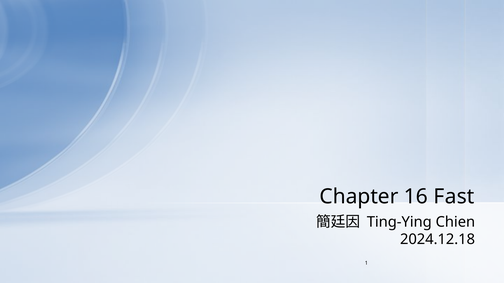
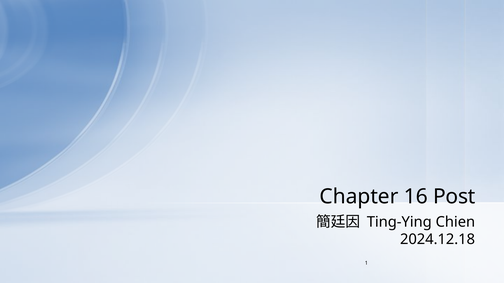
Fast: Fast -> Post (454, 197)
